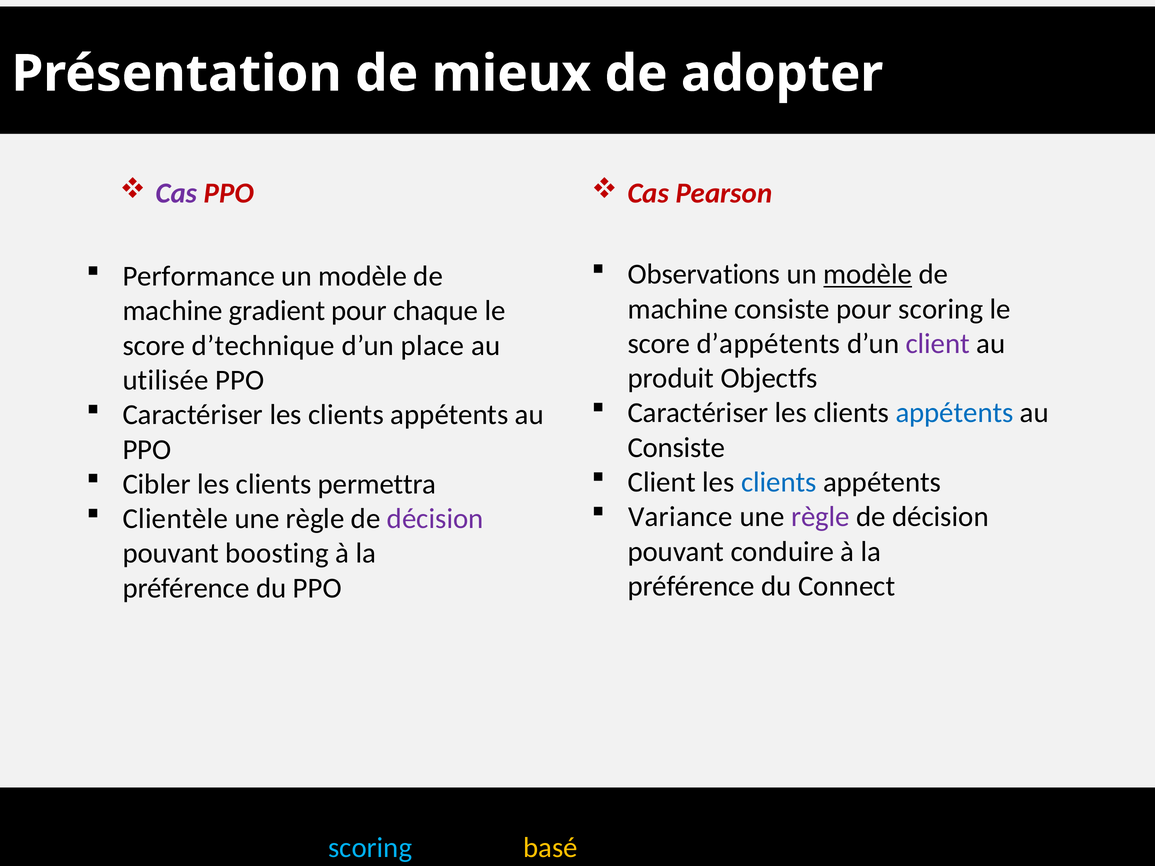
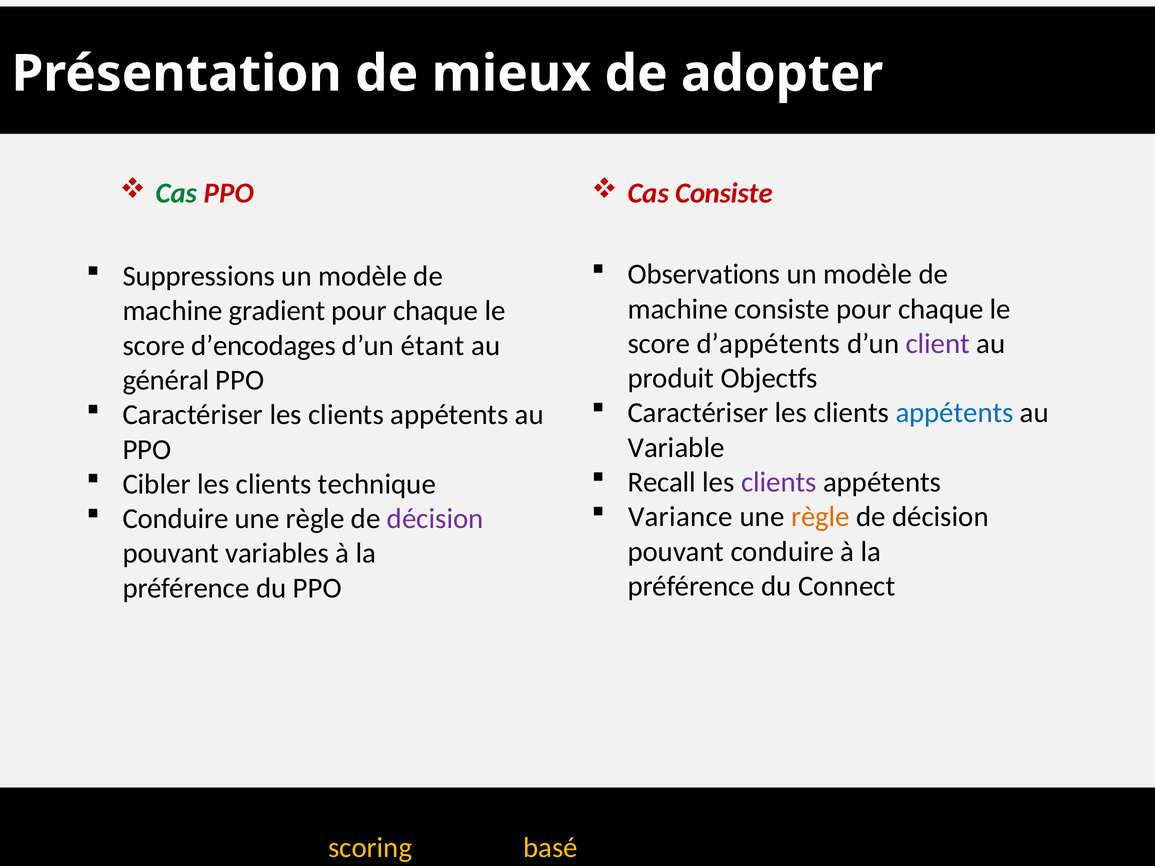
Cas colour: purple -> green (177, 193)
Cas Pearson: Pearson -> Consiste (724, 193)
modèle underline: present -> none (868, 274)
Performance: Performance -> Suppressions (199, 276)
scoring: scoring -> chaque (941, 309)
d’technique: d’technique -> d’encodages (264, 346)
d’un place: place -> étant (432, 346)
utilisée: utilisée -> général (166, 380)
Consiste: Consiste -> Variable (676, 448)
Client: Client -> Recall (662, 482)
clients colour: blue -> purple (779, 482)
permettra: permettra -> technique (377, 484)
règle colour: purple -> orange (820, 517)
Clientèle: Clientèle -> Conduire (175, 519)
pouvant boosting: boosting -> variables (277, 554)
scoring colour: light blue -> yellow (370, 848)
